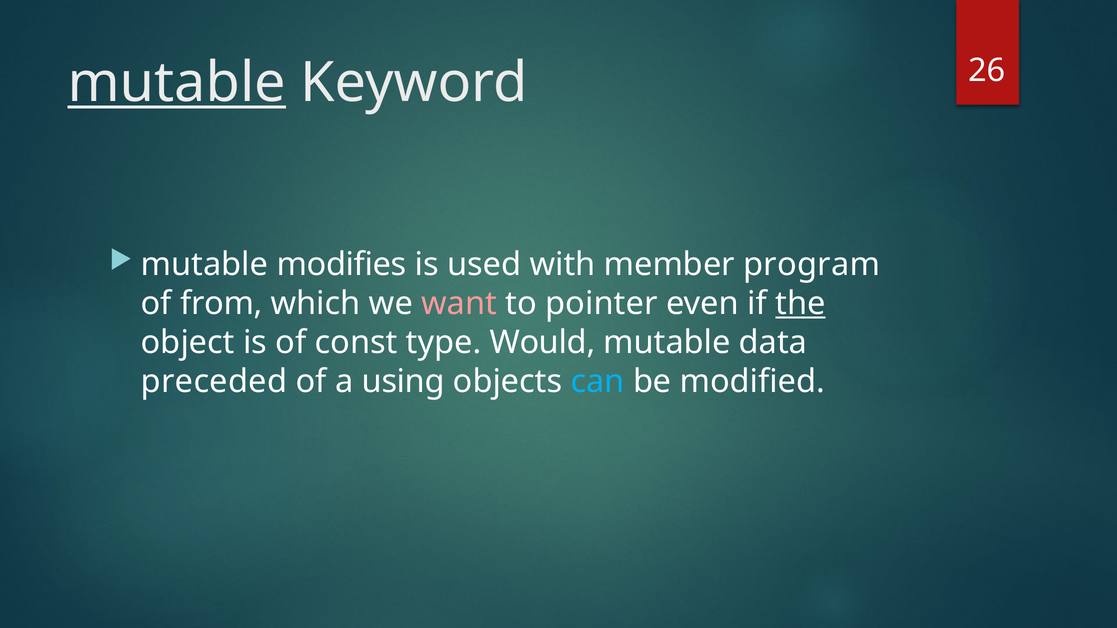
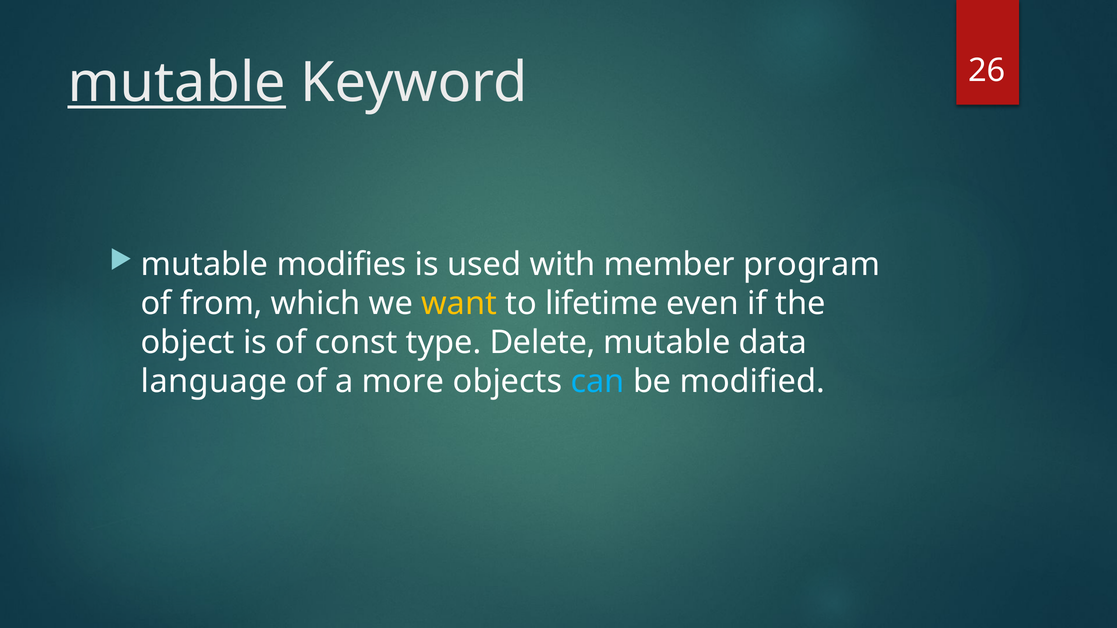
want colour: pink -> yellow (459, 304)
pointer: pointer -> lifetime (602, 304)
the underline: present -> none (800, 304)
Would: Would -> Delete (542, 343)
preceded: preceded -> language (214, 382)
using: using -> more (403, 382)
